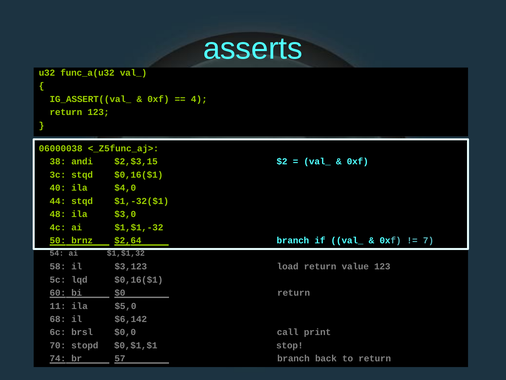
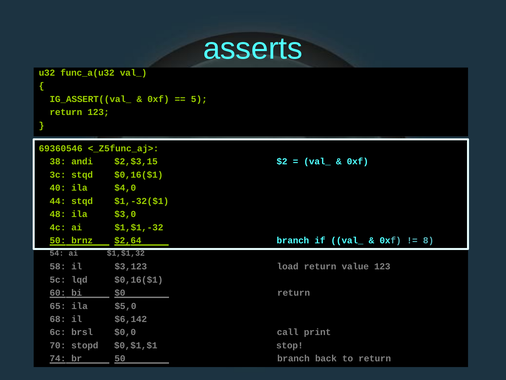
4: 4 -> 5 (199, 99)
06000038: 06000038 -> 69360546 (61, 148)
7: 7 -> 8 (428, 240)
11: 11 -> 65 (58, 306)
br 57: 57 -> 50 (120, 358)
